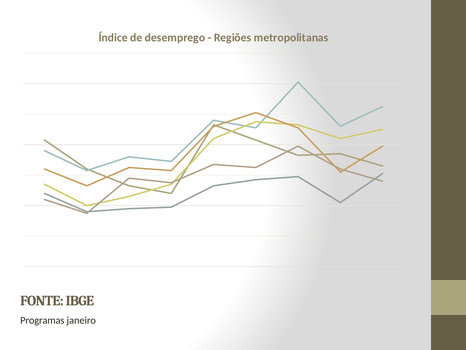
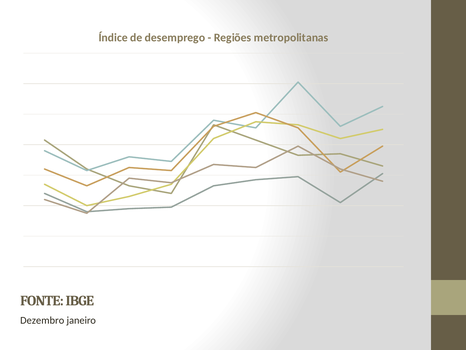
Programas: Programas -> Dezembro (42, 320)
